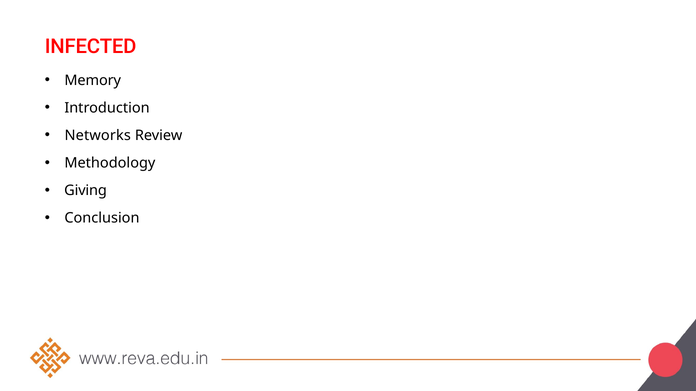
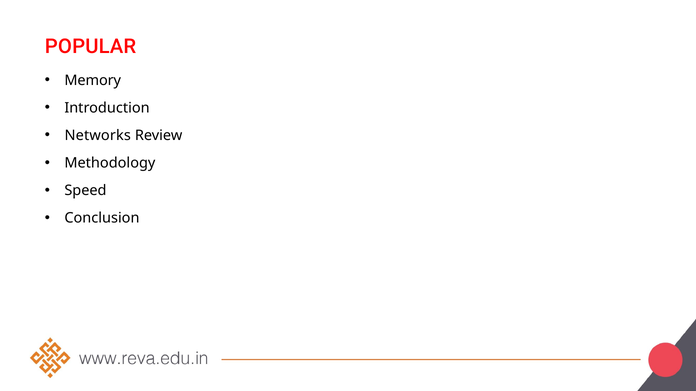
INFECTED: INFECTED -> POPULAR (90, 46)
Giving: Giving -> Speed (85, 191)
